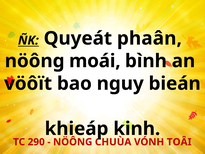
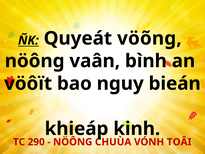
phaân: phaân -> vöõng (149, 38)
moái: moái -> vaân (95, 61)
